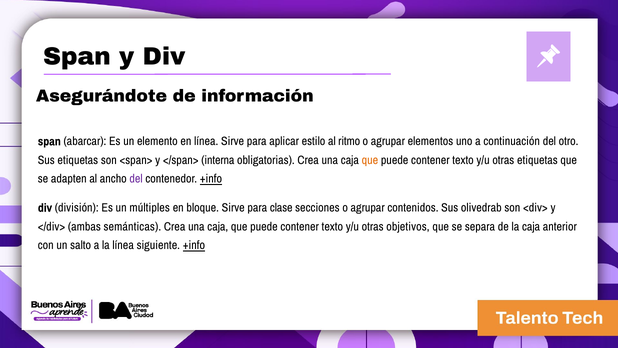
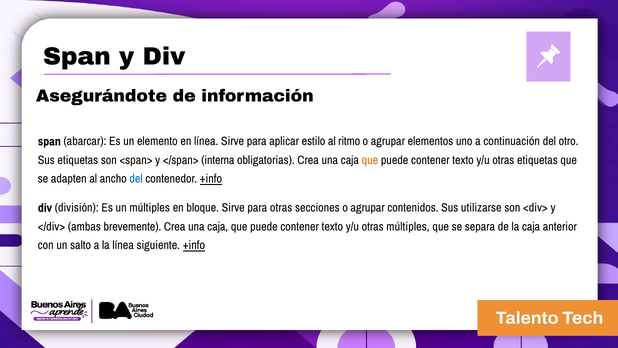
del colour: purple -> blue (136, 179)
para clase: clase -> otras (281, 208)
olivedrab: olivedrab -> utilizarse (481, 208)
semánticas: semánticas -> brevemente (132, 226)
otras objetivos: objetivos -> múltiples (408, 226)
